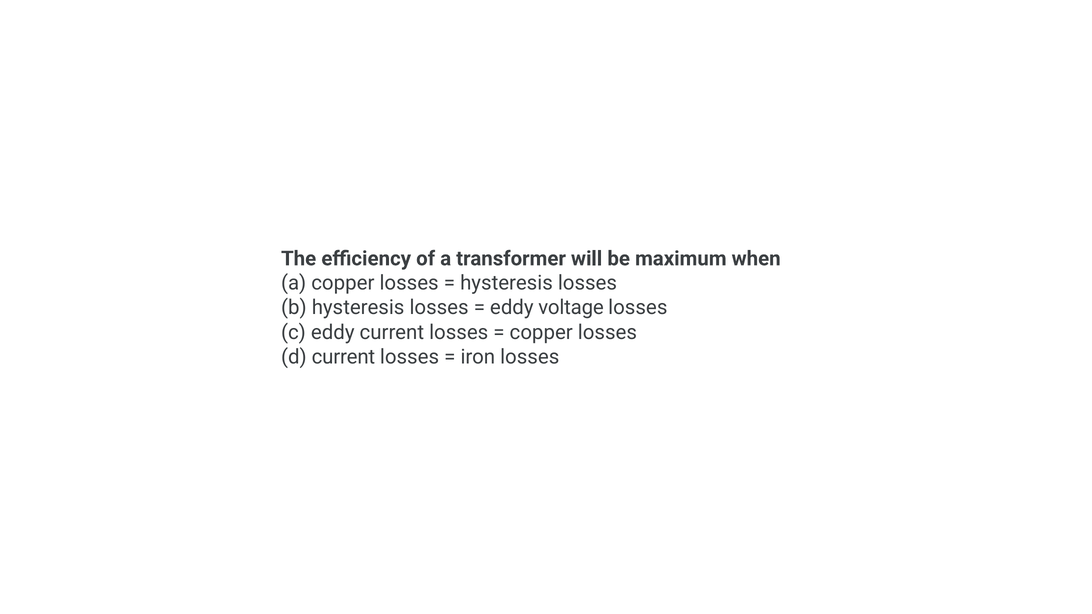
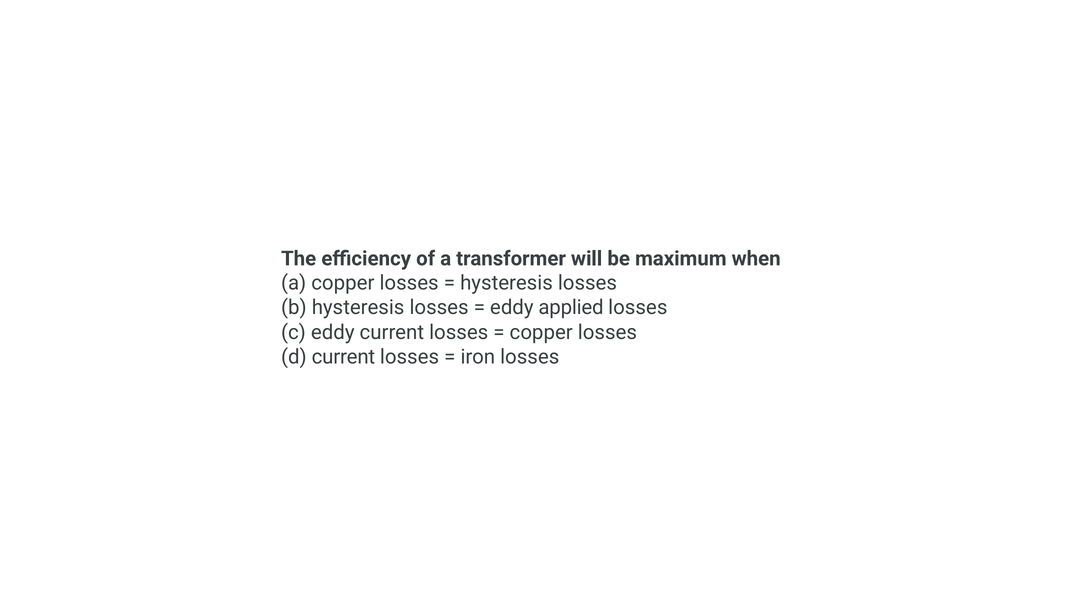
voltage: voltage -> applied (571, 308)
